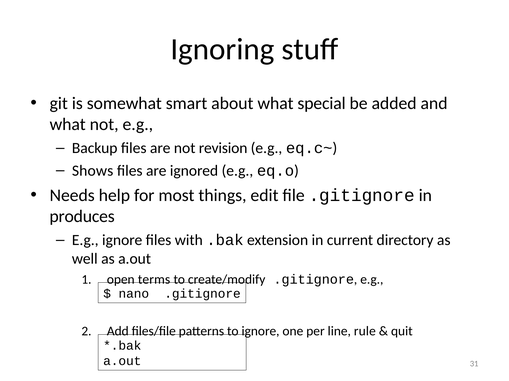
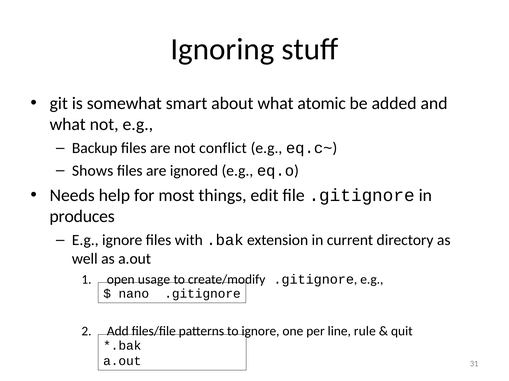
special: special -> atomic (322, 103)
revision: revision -> conflict (223, 148)
terms: terms -> usage (154, 280)
